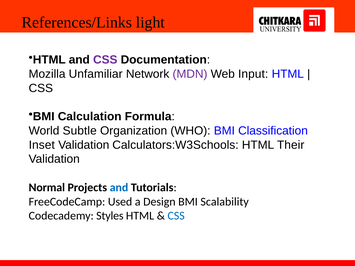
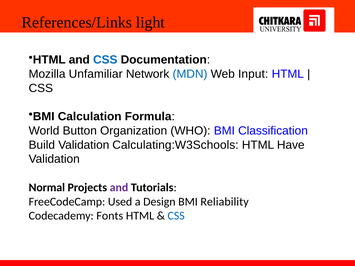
CSS colour: purple -> blue (105, 60)
MDN colour: purple -> blue (190, 74)
Subtle: Subtle -> Button (80, 131)
Inset: Inset -> Build (42, 145)
Calculators:W3Schools: Calculators:W3Schools -> Calculating:W3Schools (175, 145)
Their: Their -> Have (291, 145)
and colour: blue -> purple (119, 188)
Scalability: Scalability -> Reliability (225, 202)
Styles: Styles -> Fonts (110, 216)
